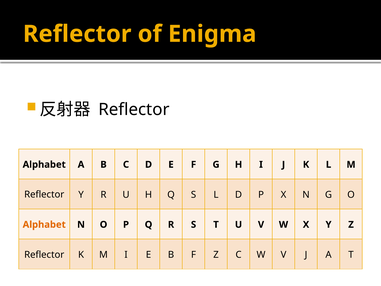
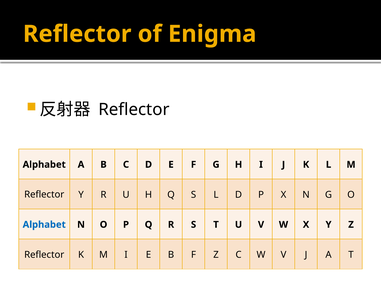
Alphabet colour: orange -> blue (44, 224)
